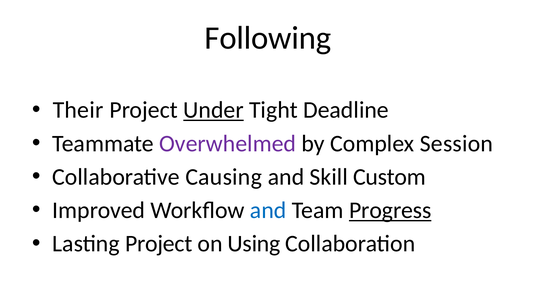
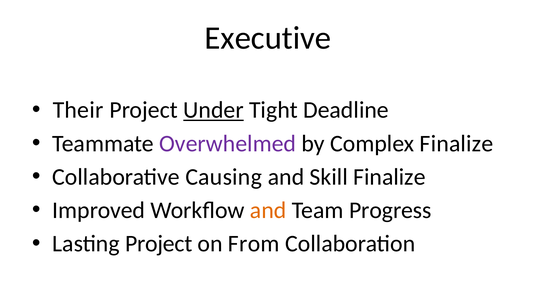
Following: Following -> Executive (268, 38)
Complex Session: Session -> Finalize (456, 143)
Skill Custom: Custom -> Finalize (389, 177)
and colour: blue -> orange (268, 210)
Progress underline: present -> none (390, 210)
Using: Using -> From (254, 243)
